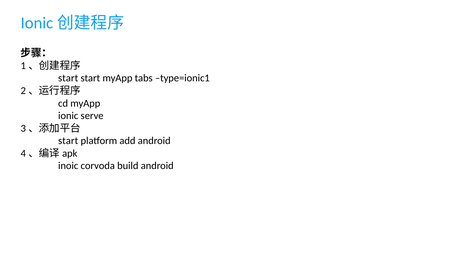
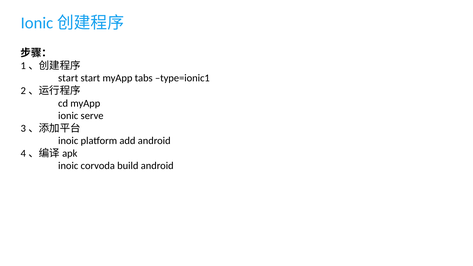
start: start -> inoic (68, 141)
